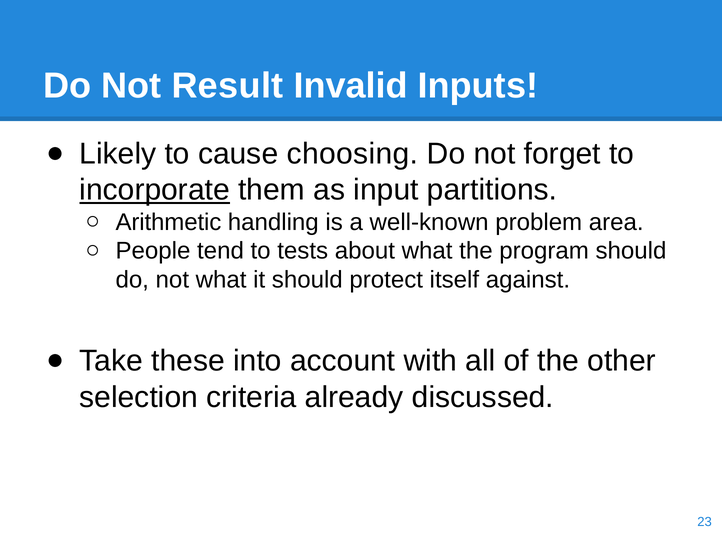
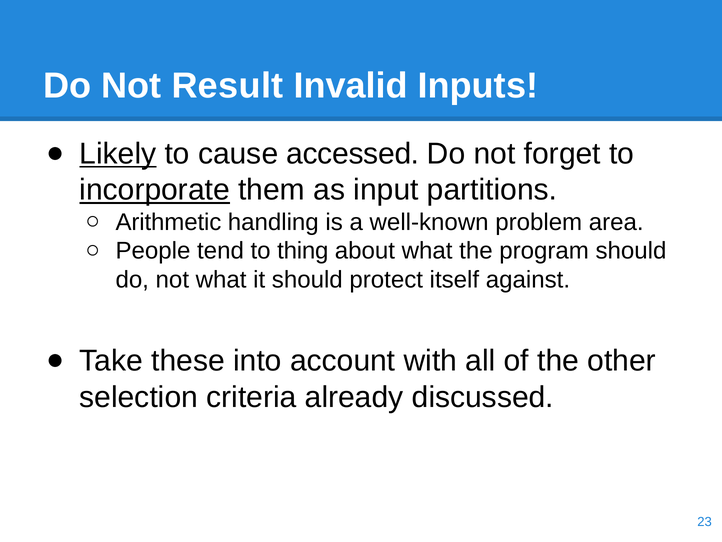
Likely underline: none -> present (118, 154)
choosing: choosing -> accessed (353, 154)
tests: tests -> thing (303, 251)
